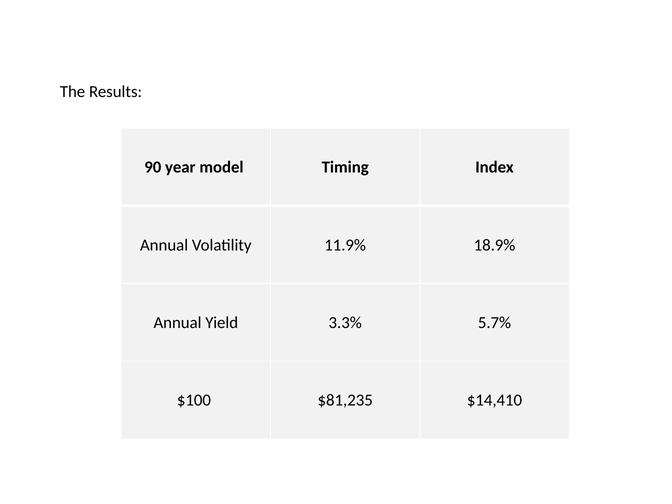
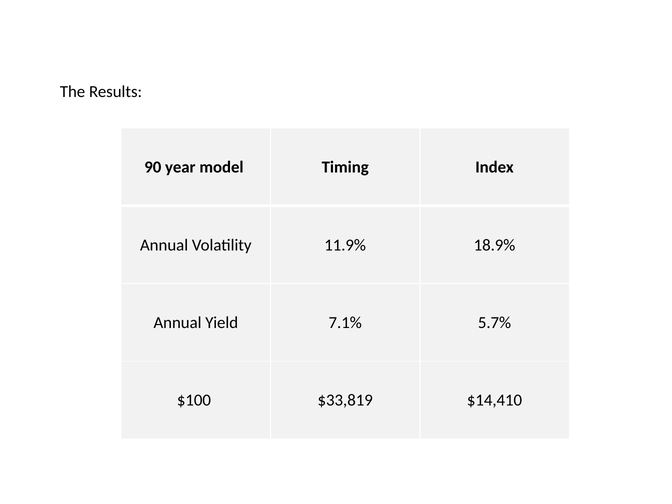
3.3%: 3.3% -> 7.1% (345, 323)
$81,235: $81,235 -> $33,819 (345, 400)
